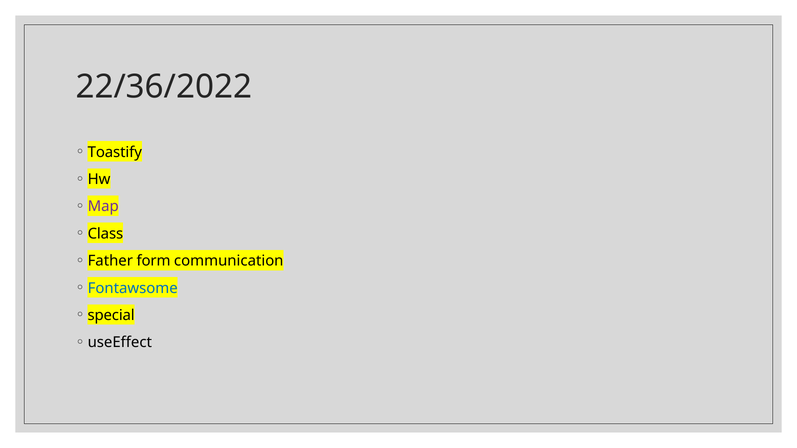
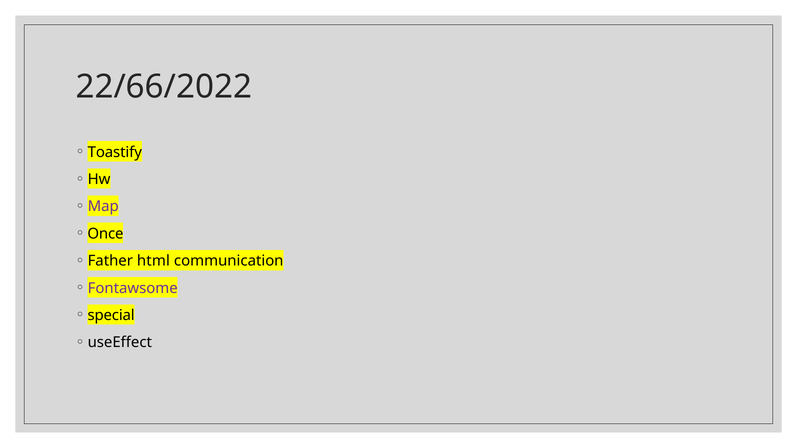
22/36/2022: 22/36/2022 -> 22/66/2022 (164, 87)
Class: Class -> Once (105, 234)
form: form -> html (153, 261)
Fontawsome colour: blue -> purple (133, 288)
